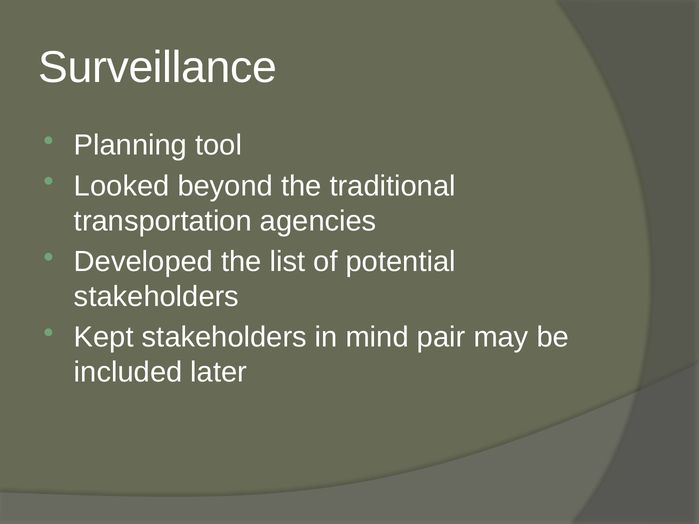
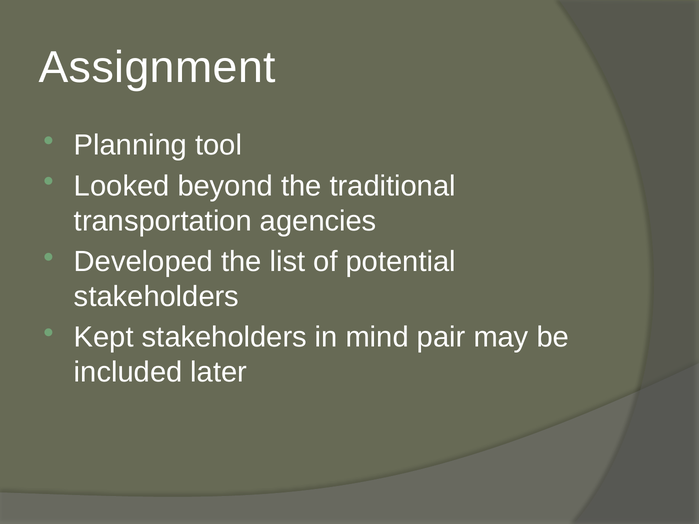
Surveillance: Surveillance -> Assignment (157, 68)
